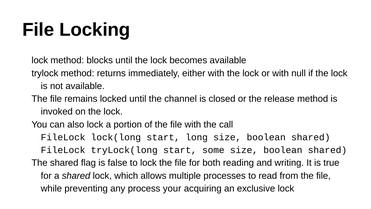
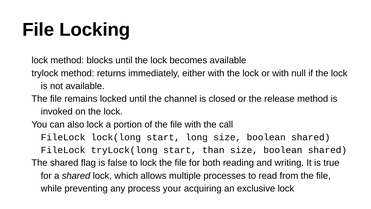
some: some -> than (213, 150)
